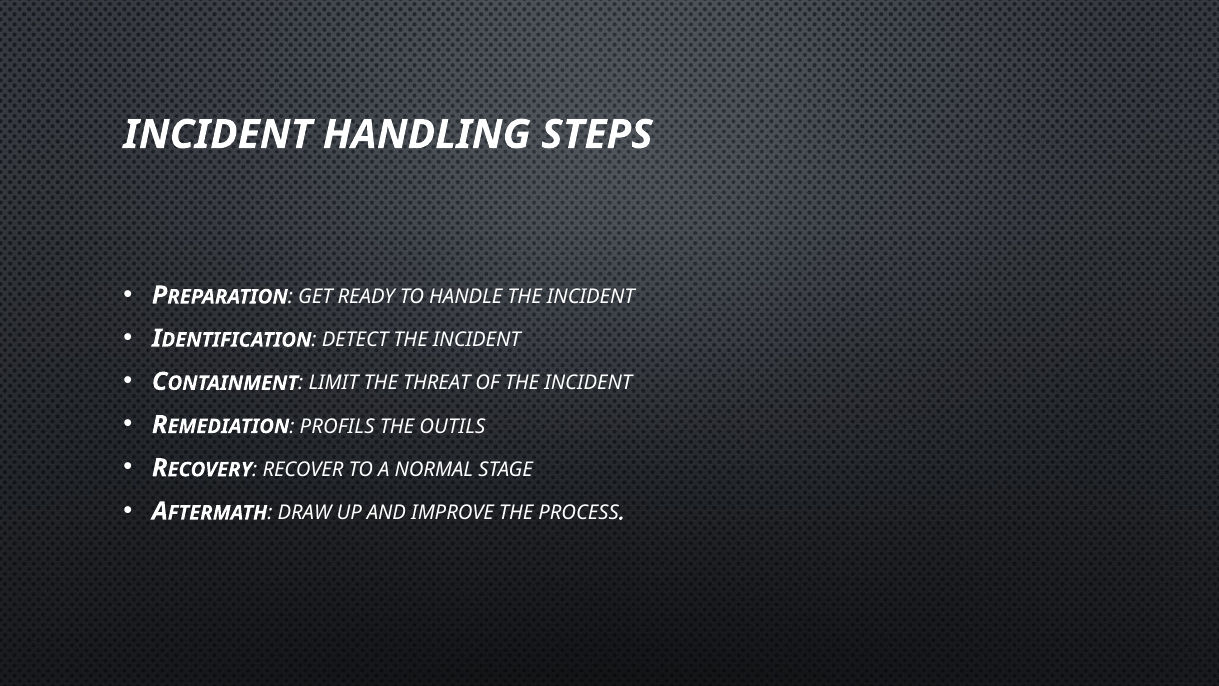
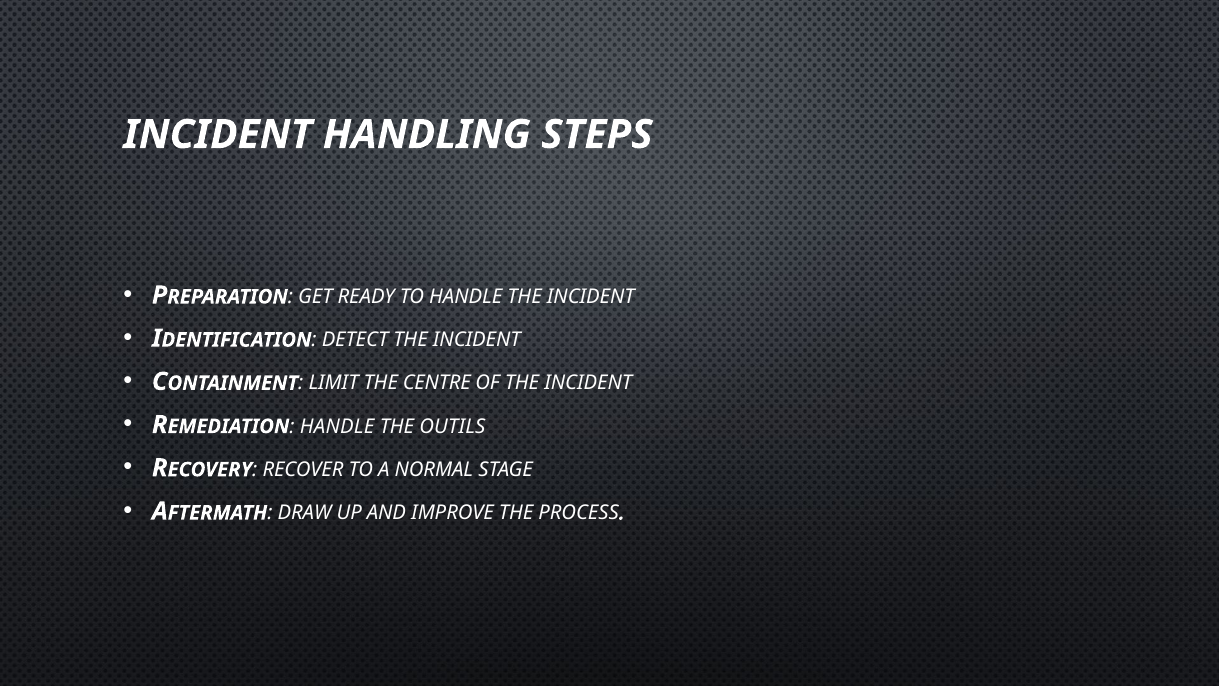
THREAT: THREAT -> CENTRE (437, 383)
REMEDIATION PROFILS: PROFILS -> HANDLE (337, 426)
